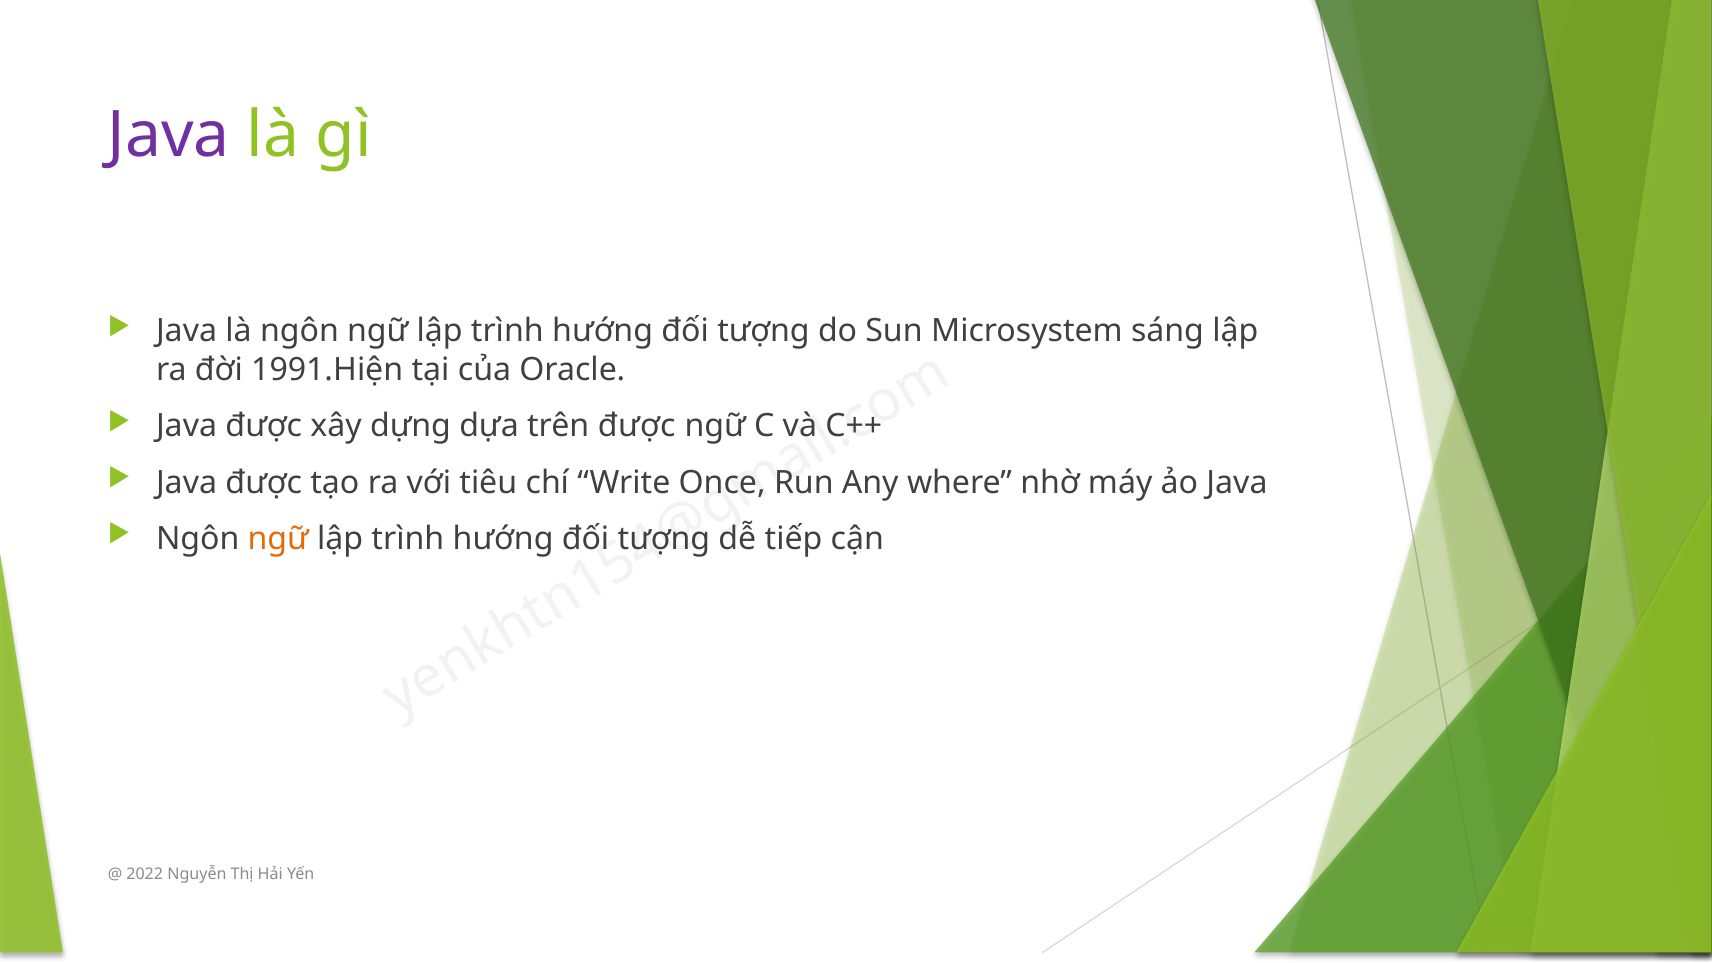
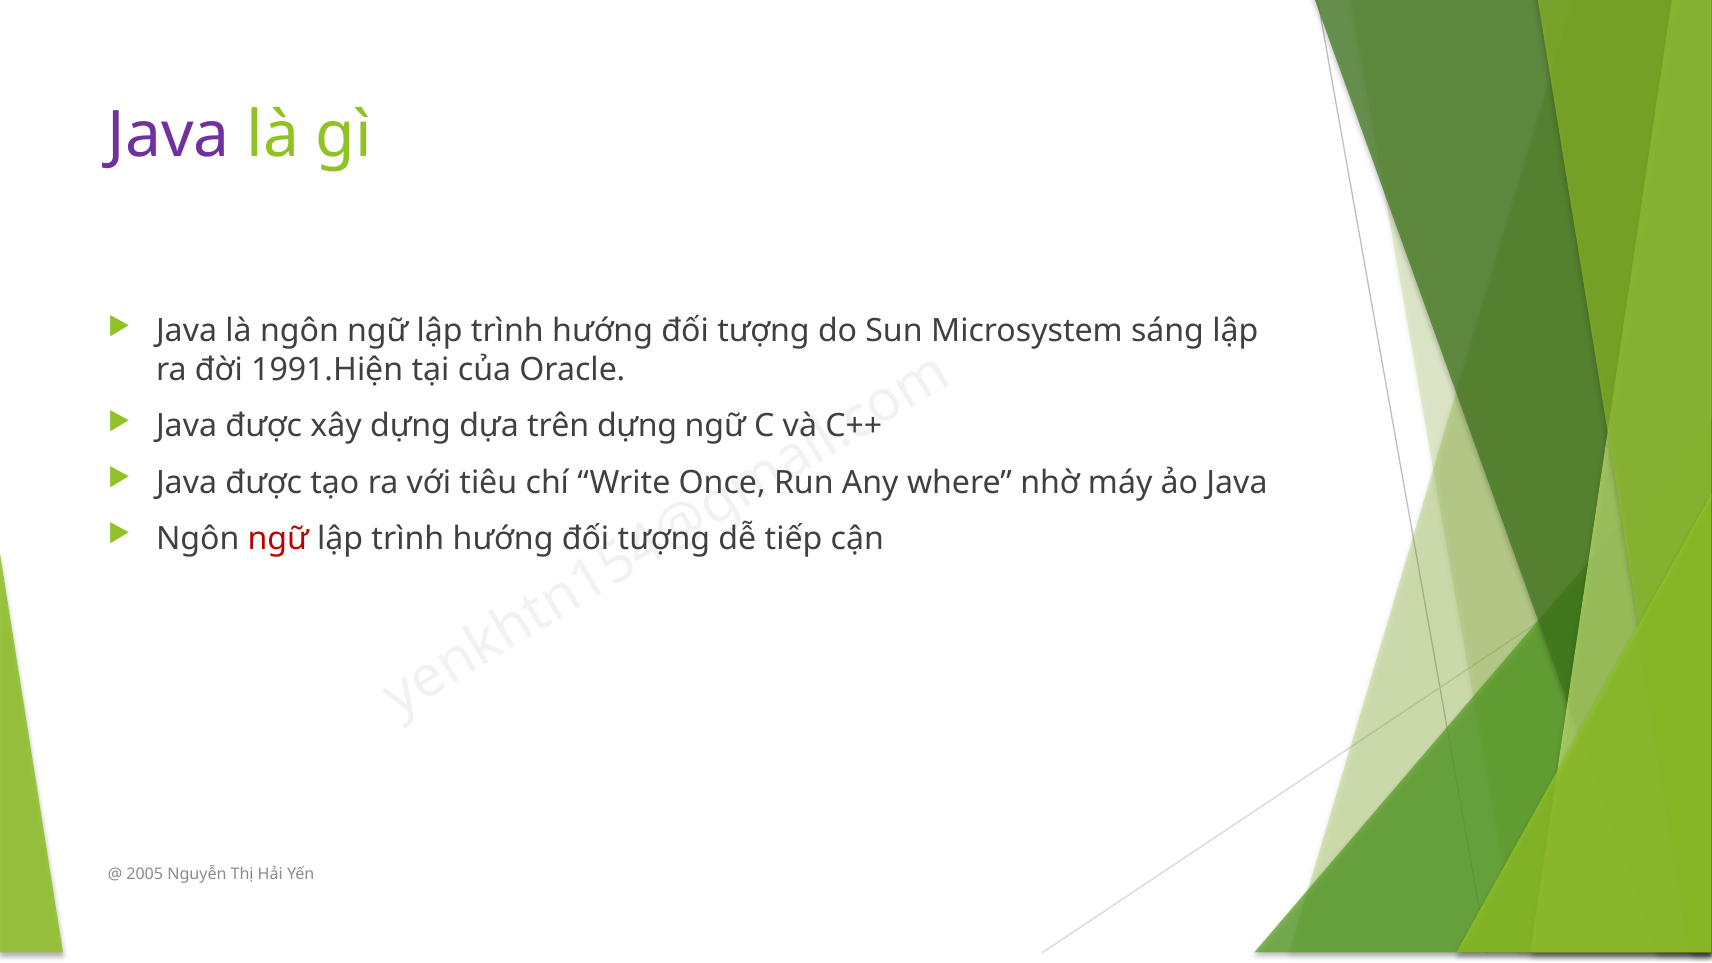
trên được: được -> dựng (637, 426)
ngữ colour: orange -> red (278, 539)
2022: 2022 -> 2005 (145, 874)
